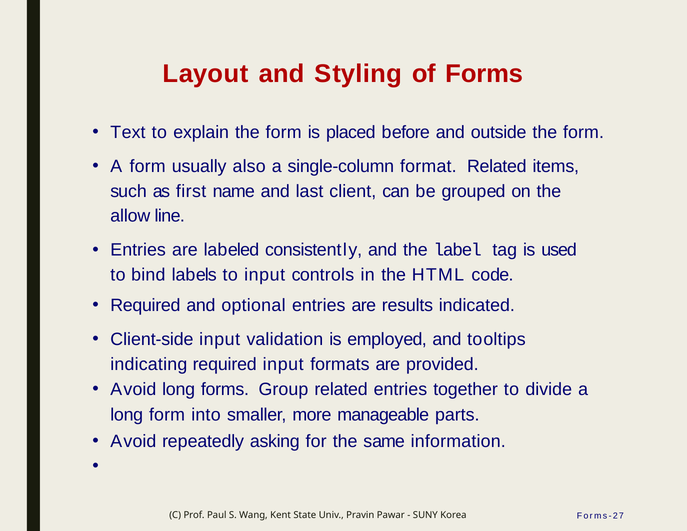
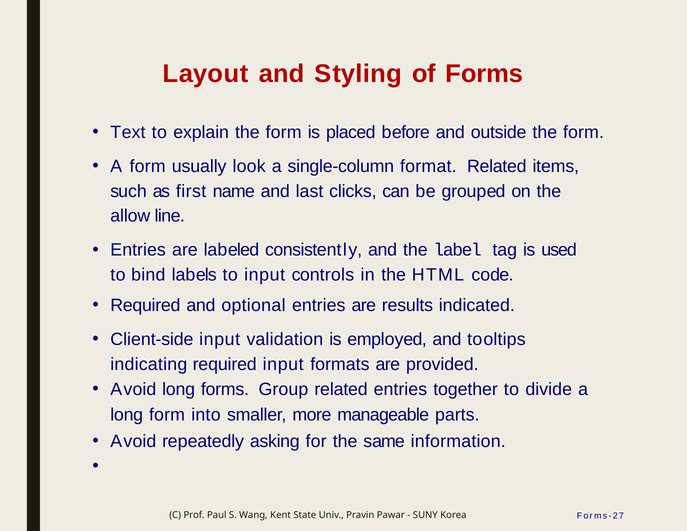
also: also -> look (249, 166)
client: client -> clicks (353, 191)
